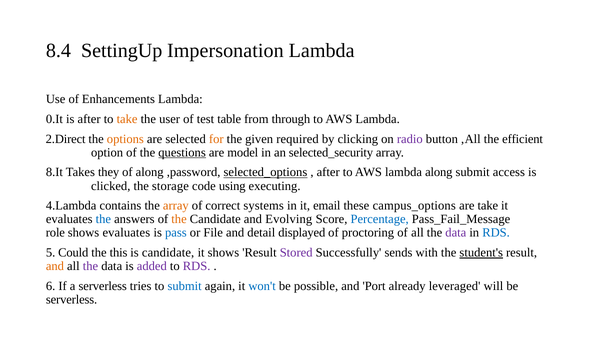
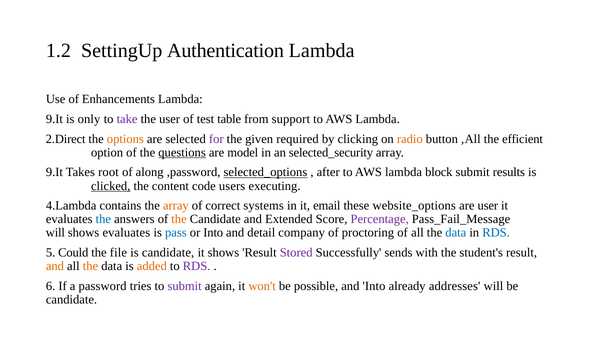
8.4: 8.4 -> 1.2 (58, 51)
Impersonation: Impersonation -> Authentication (225, 51)
0.It: 0.It -> 9.It (54, 119)
is after: after -> only (89, 119)
take colour: orange -> purple (127, 119)
through: through -> support (291, 119)
for colour: orange -> purple (216, 139)
radio colour: purple -> orange (410, 139)
8.It: 8.It -> 9.It (54, 172)
they: they -> root (108, 172)
lambda along: along -> block (439, 172)
access: access -> results (509, 172)
clicked underline: none -> present (111, 186)
storage: storage -> content (170, 186)
using: using -> users (232, 186)
campus_options: campus_options -> website_options (414, 205)
are take: take -> user (488, 205)
Evolving: Evolving -> Extended (289, 219)
Percentage colour: blue -> purple (380, 219)
role: role -> will (55, 233)
or File: File -> Into (213, 233)
displayed: displayed -> company (302, 233)
data colour: purple -> blue (456, 233)
this: this -> file (118, 252)
student's underline: present -> none (481, 252)
the colour: purple -> orange (90, 266)
added colour: purple -> orange (152, 266)
a serverless: serverless -> password (103, 286)
submit colour: blue -> purple (185, 286)
won't colour: blue -> orange (262, 286)
and Port: Port -> Into (374, 286)
leveraged: leveraged -> addresses (455, 286)
serverless: serverless -> candidate (72, 299)
